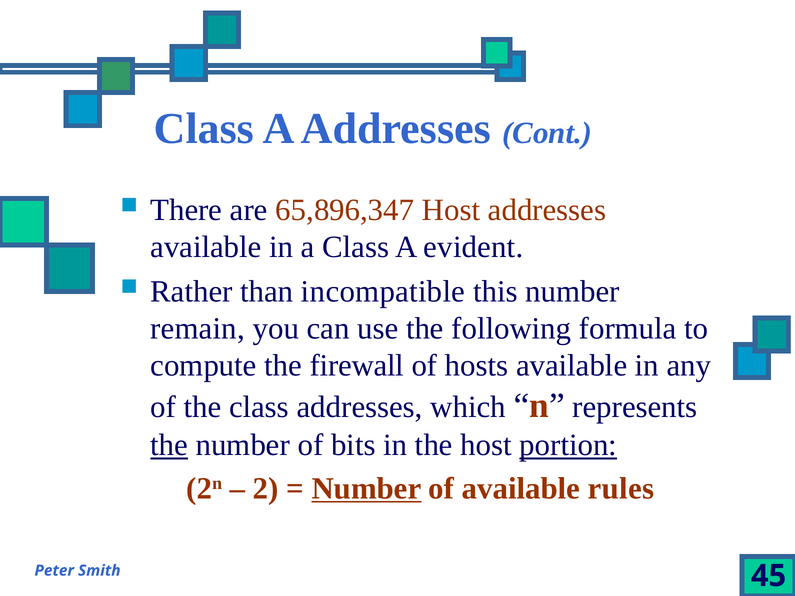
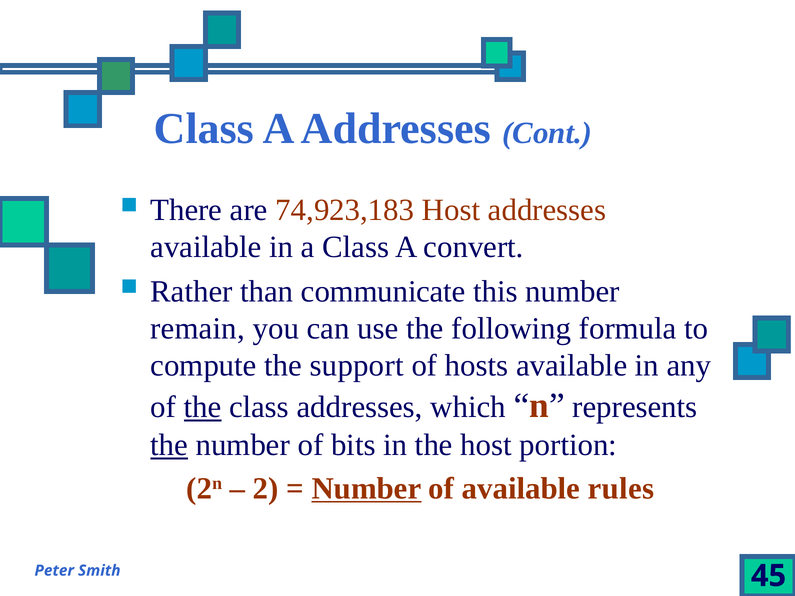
65,896,347: 65,896,347 -> 74,923,183 (345, 210)
evident: evident -> convert (474, 247)
incompatible: incompatible -> communicate (383, 292)
firewall: firewall -> support (357, 366)
the underline: none -> present (203, 407)
portion underline: present -> none (568, 445)
